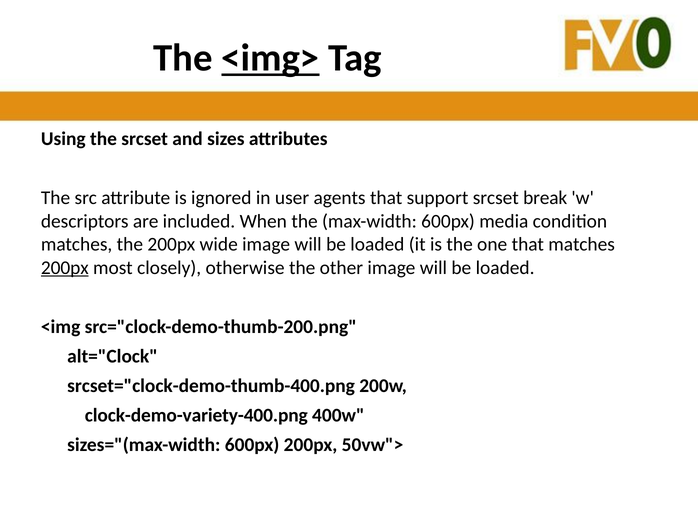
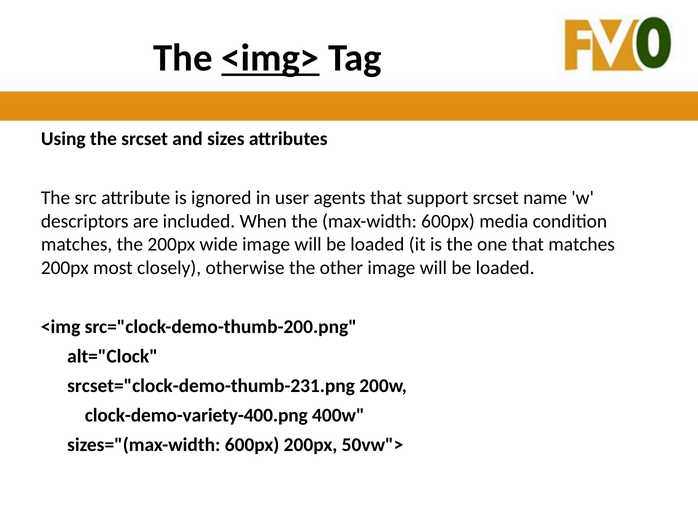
break: break -> name (545, 198)
200px underline: present -> none (65, 267)
srcset="clock-demo-thumb-400.png: srcset="clock-demo-thumb-400.png -> srcset="clock-demo-thumb-231.png (211, 385)
